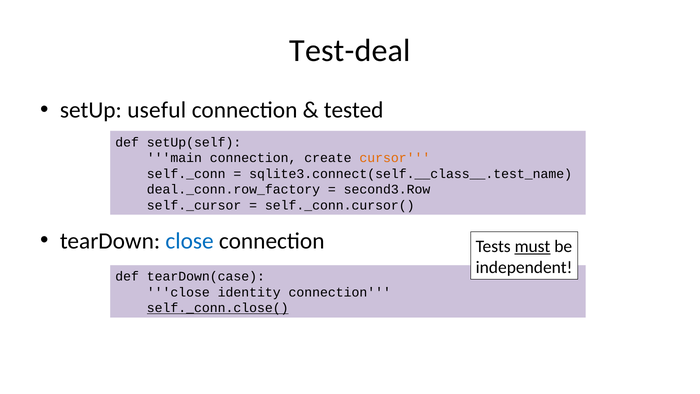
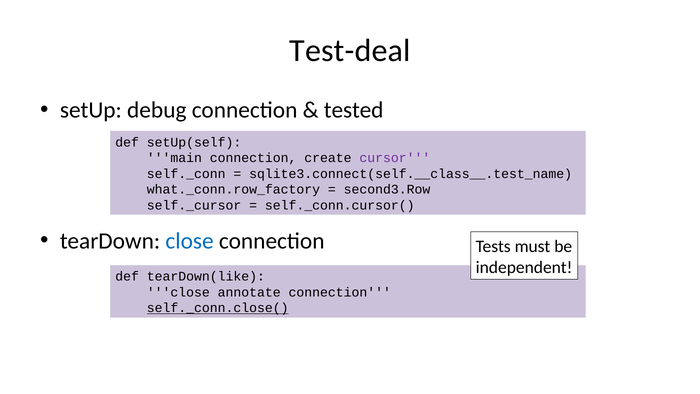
useful: useful -> debug (157, 110)
cursor colour: orange -> purple (395, 158)
deal._conn.row_factory: deal._conn.row_factory -> what._conn.row_factory (233, 189)
must underline: present -> none (532, 246)
tearDown(case: tearDown(case -> tearDown(like (206, 276)
identity: identity -> annotate (249, 292)
